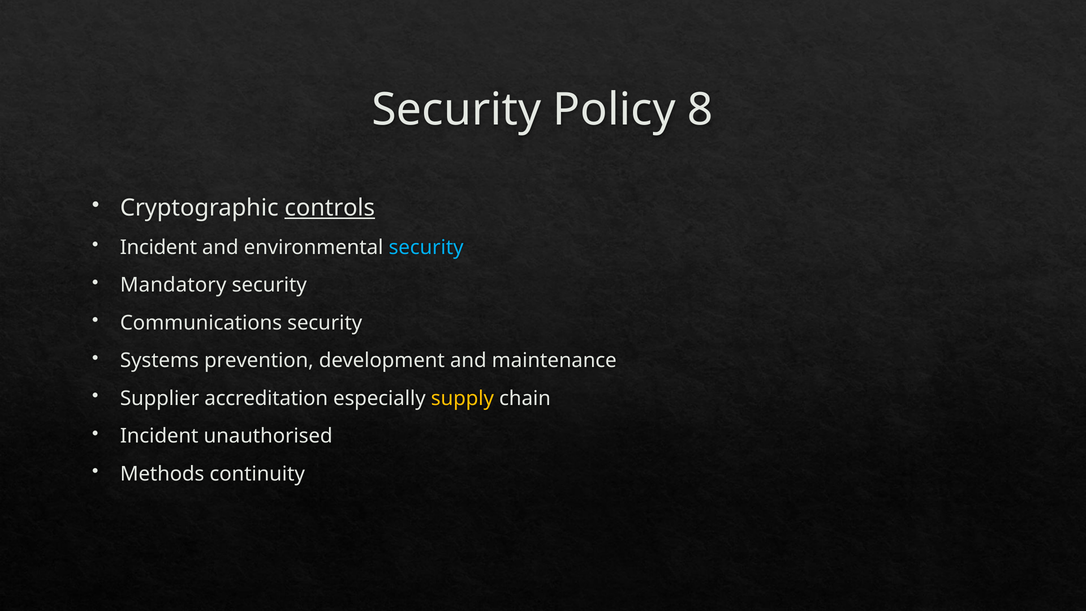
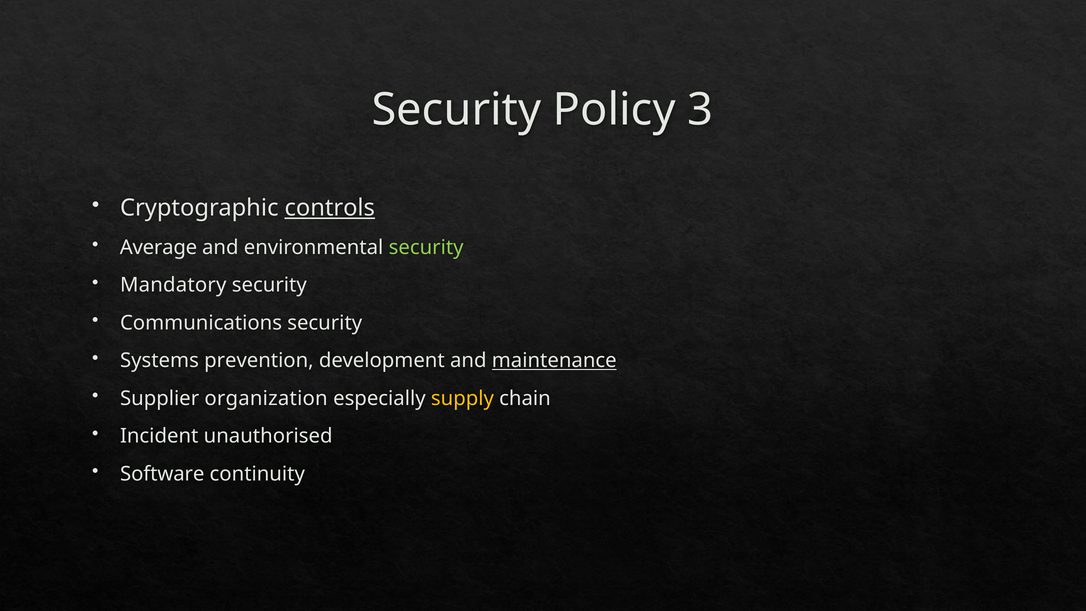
8: 8 -> 3 (700, 110)
Incident: Incident -> Average (158, 247)
security colour: light blue -> light green (426, 247)
maintenance underline: none -> present (554, 361)
accreditation: accreditation -> organization (266, 398)
Methods: Methods -> Software (162, 474)
